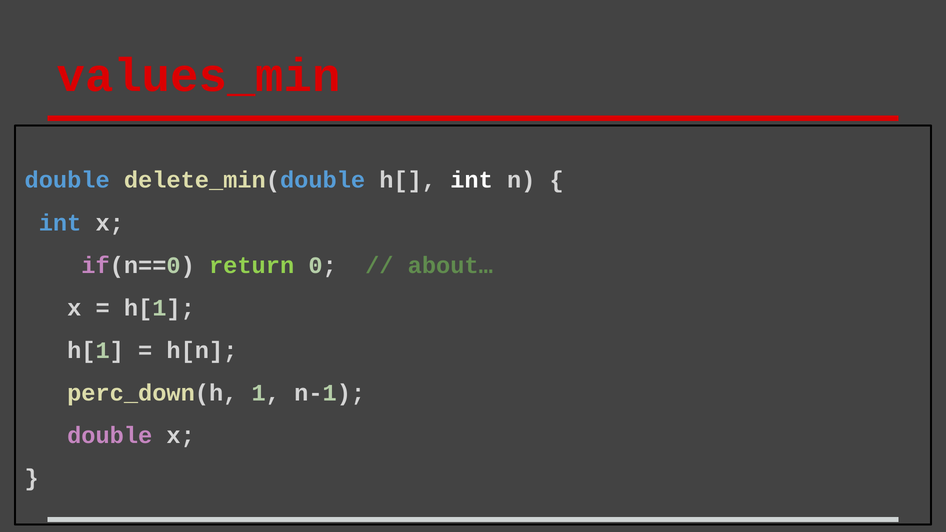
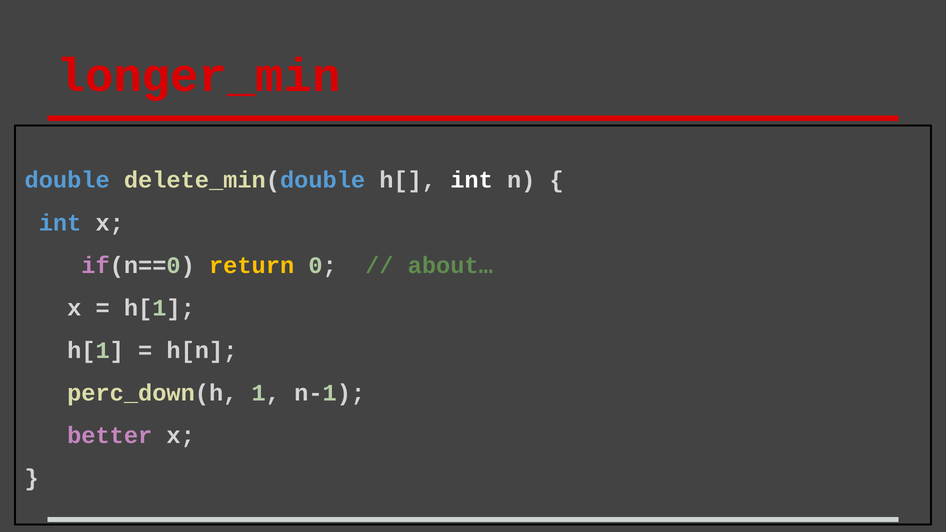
values_min: values_min -> longer_min (199, 75)
return colour: light green -> yellow (252, 265)
double: double -> better (110, 436)
